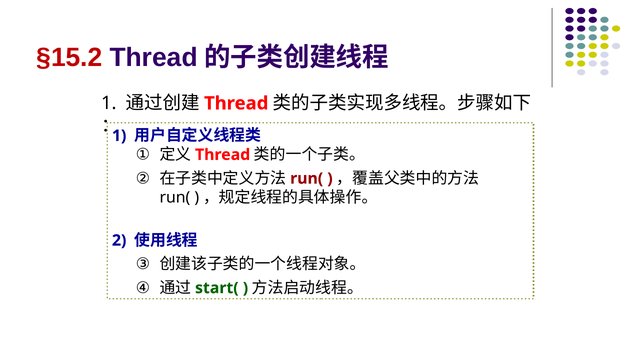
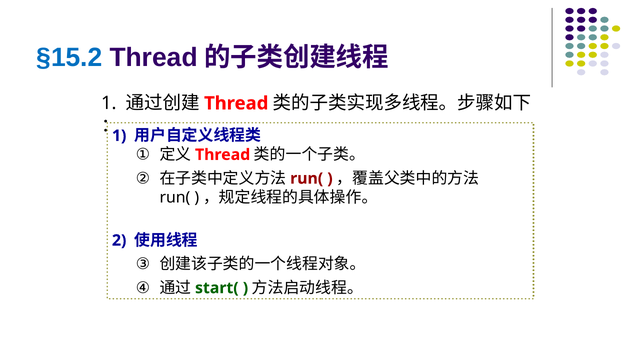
§15.2 colour: red -> blue (69, 57)
